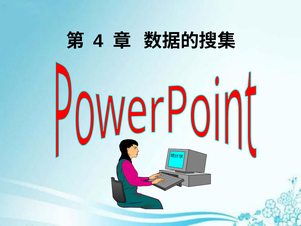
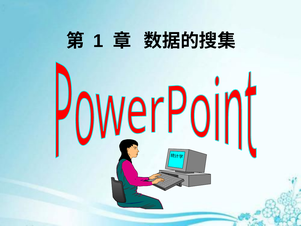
4: 4 -> 1 (98, 41)
